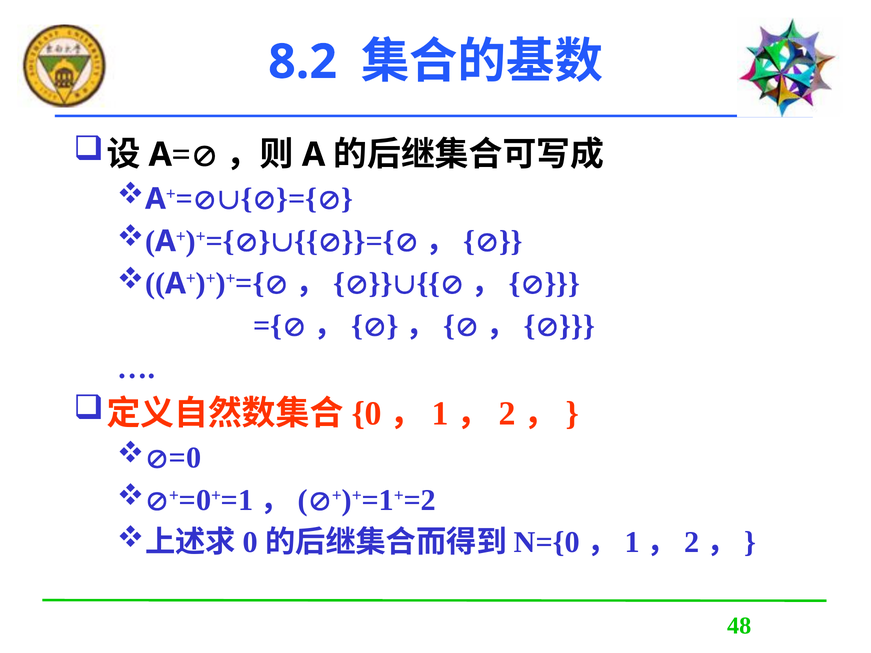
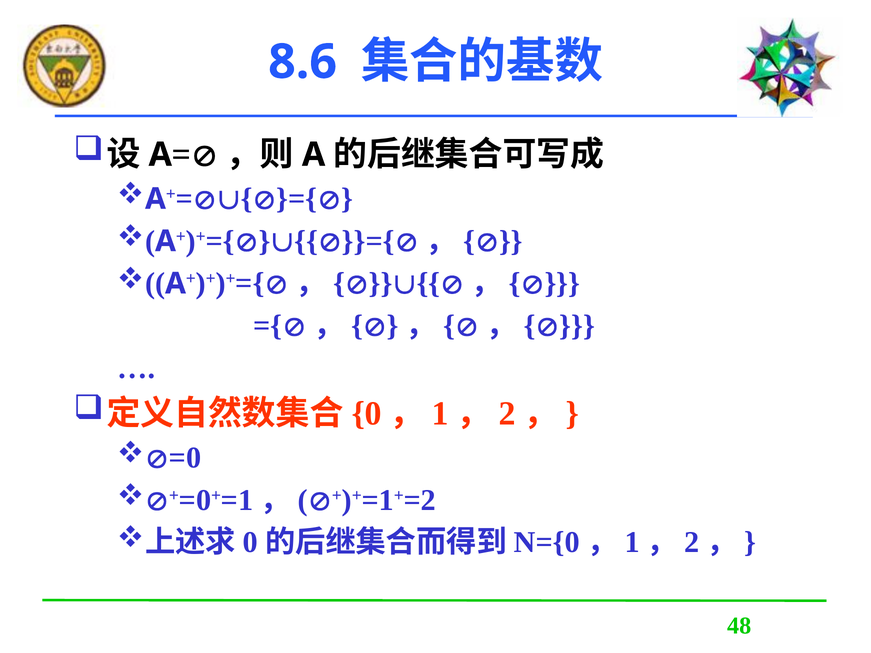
8.2: 8.2 -> 8.6 (303, 62)
